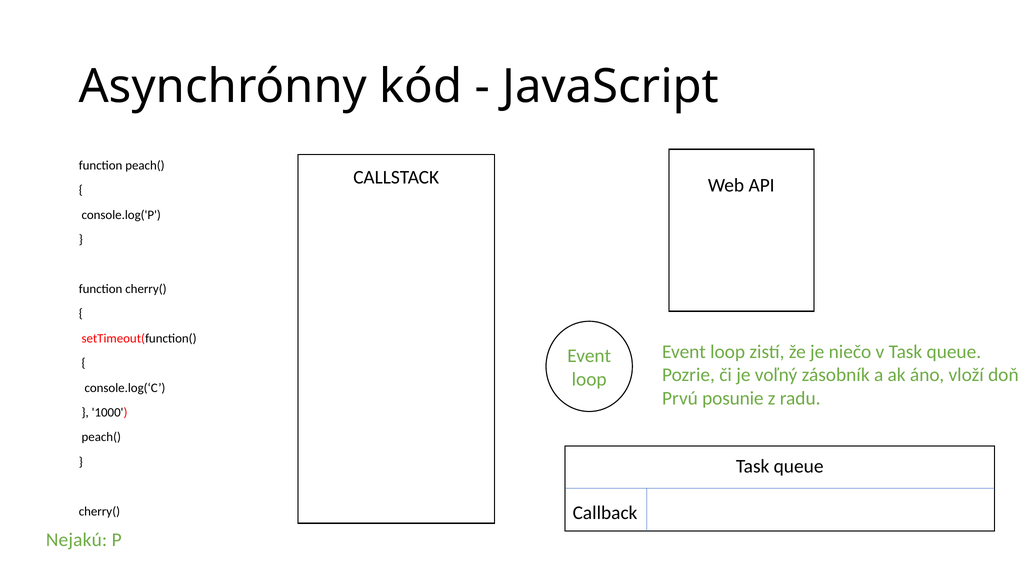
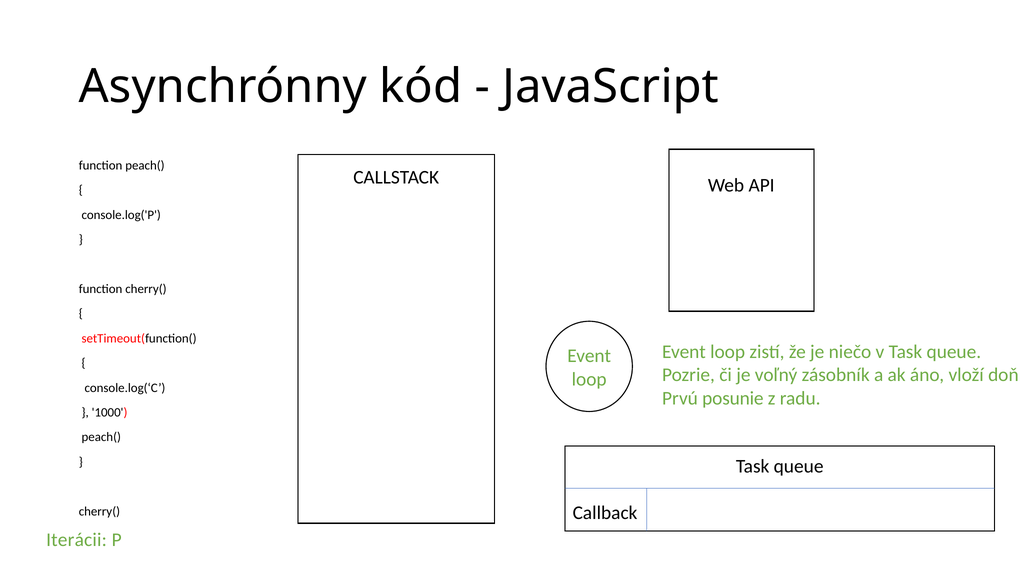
Nejakú: Nejakú -> Iterácii (77, 540)
